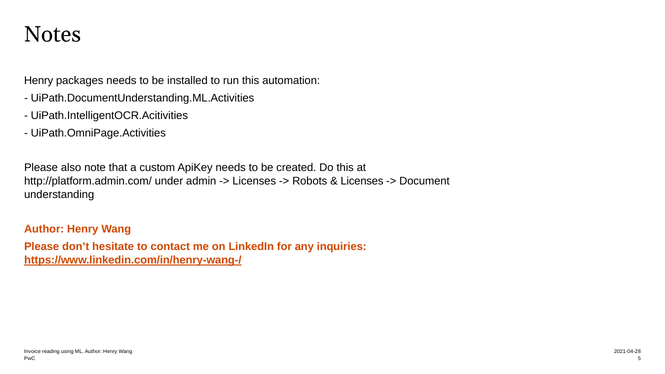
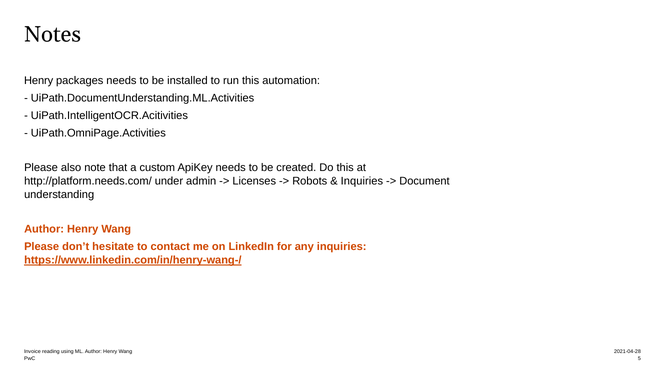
http://platform.admin.com/: http://platform.admin.com/ -> http://platform.needs.com/ (88, 181)
Licenses: Licenses -> Inquiries (362, 181)
